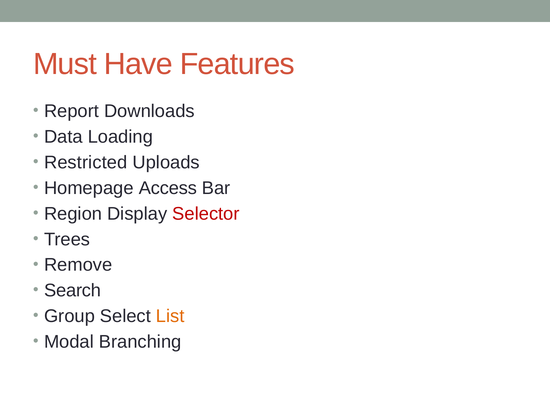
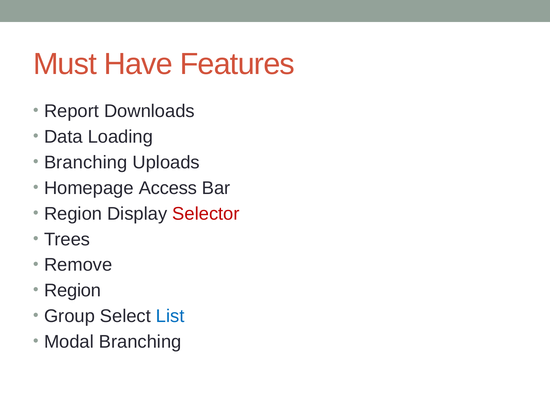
Restricted: Restricted -> Branching (86, 163)
Search: Search -> Region (73, 291)
List colour: orange -> blue (170, 317)
